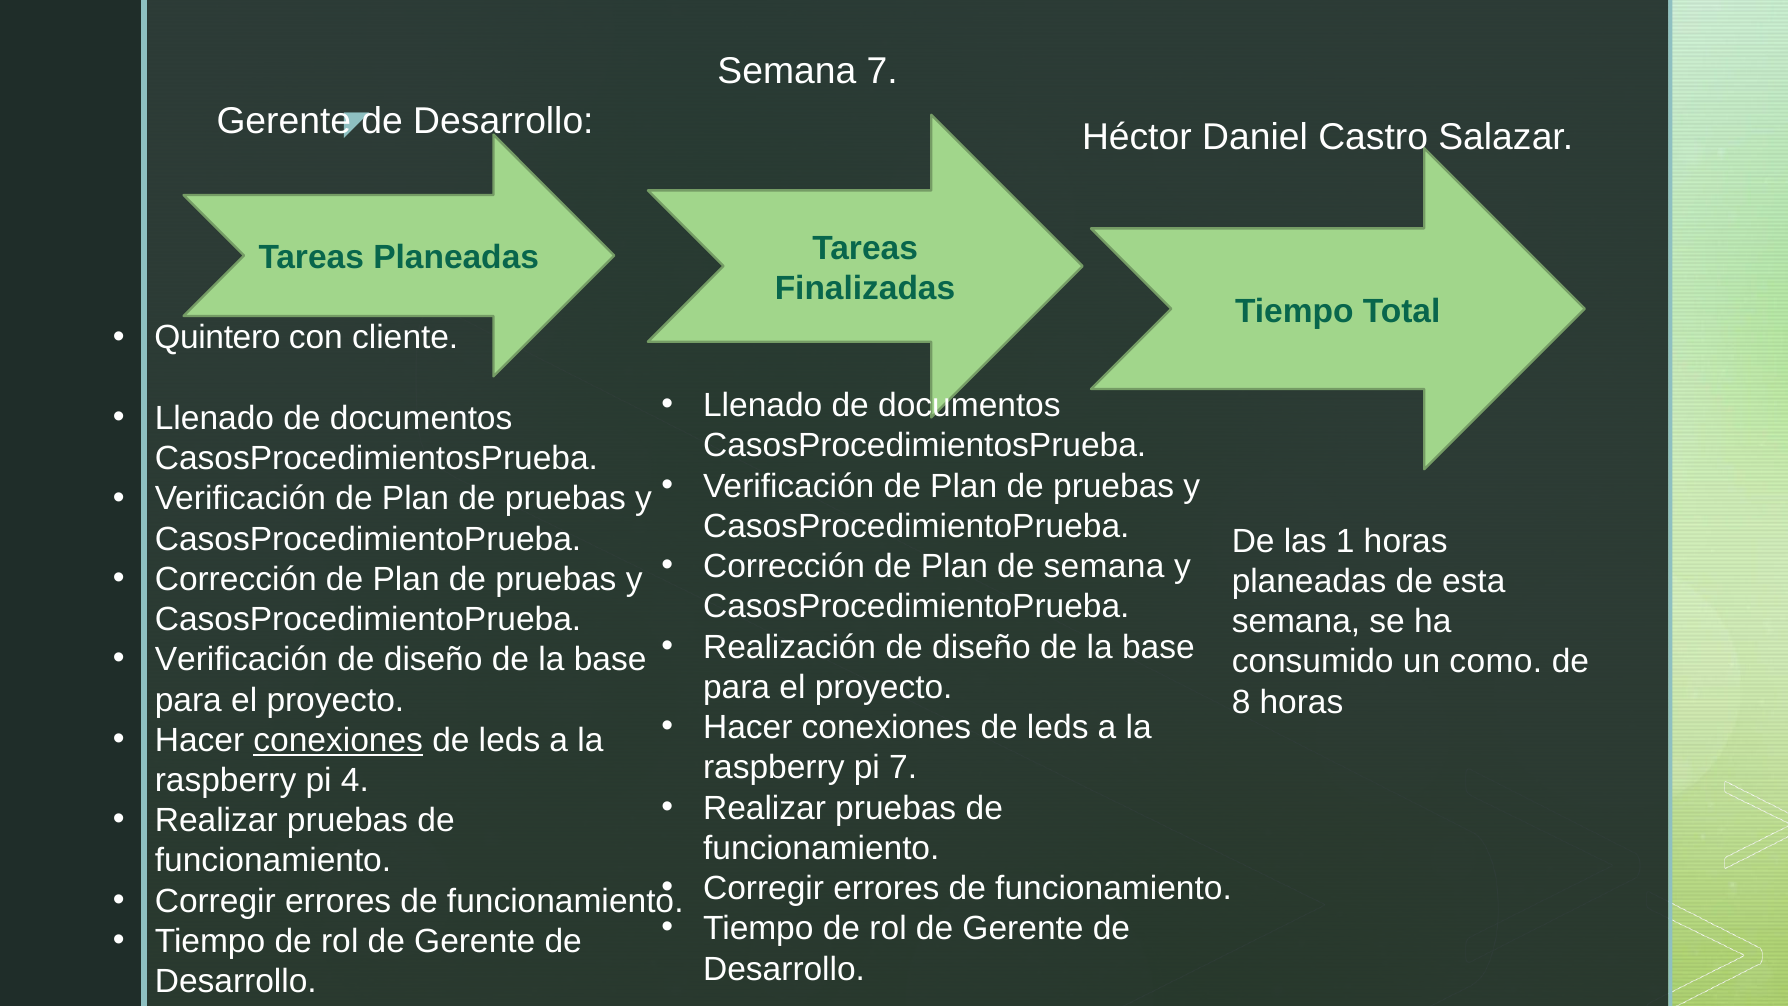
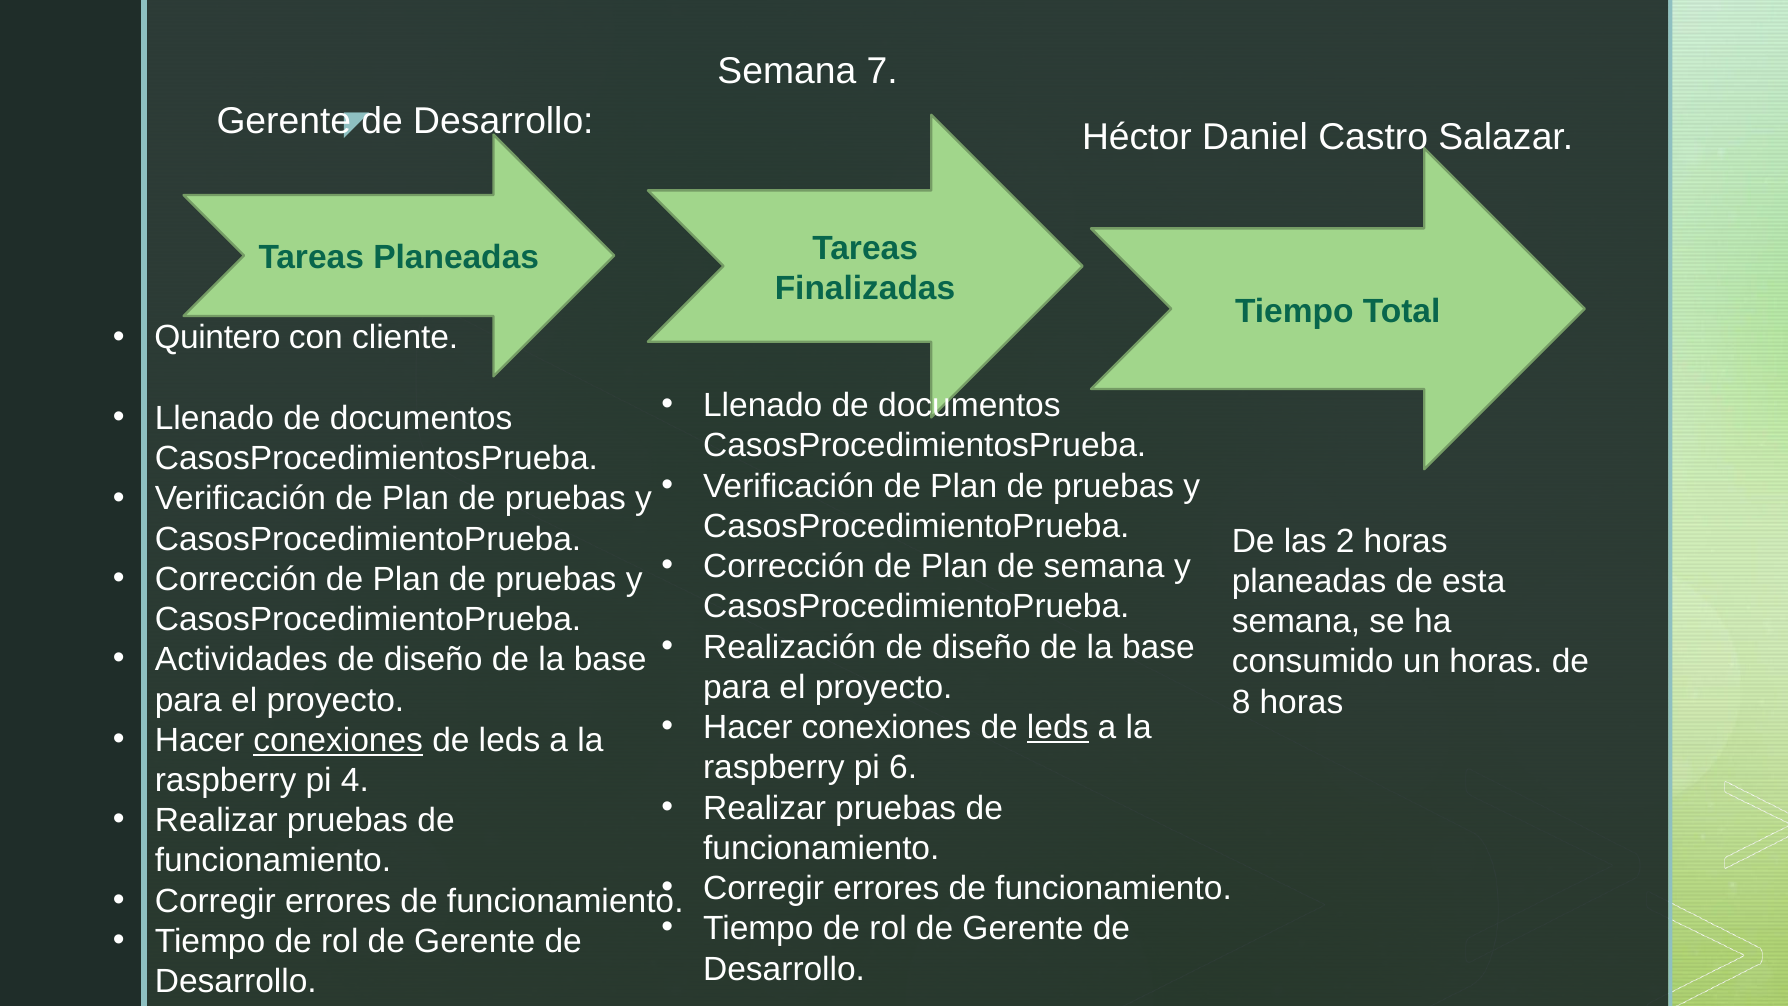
1: 1 -> 2 (1345, 541)
Verificación: Verificación -> Actividades (241, 660)
un como: como -> horas (1496, 662)
leds underline: none -> present (1058, 727)
pi 7: 7 -> 6 (903, 768)
